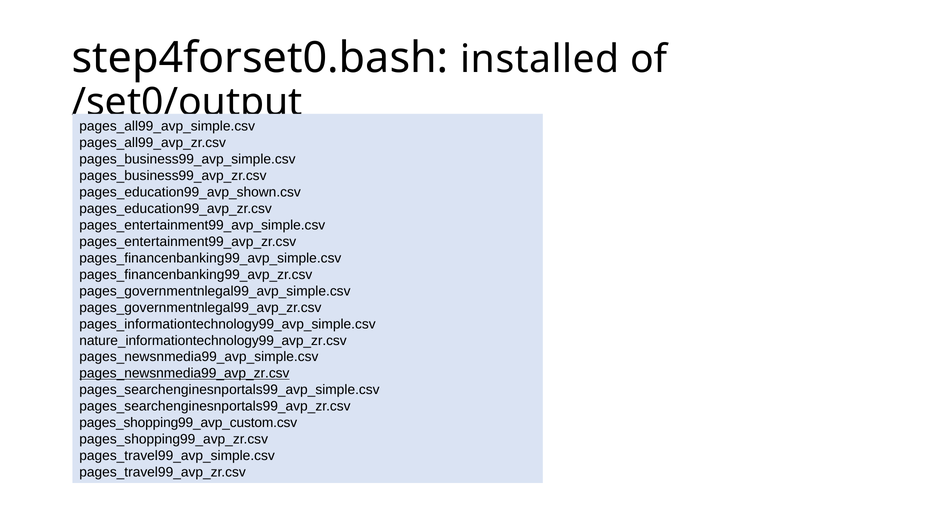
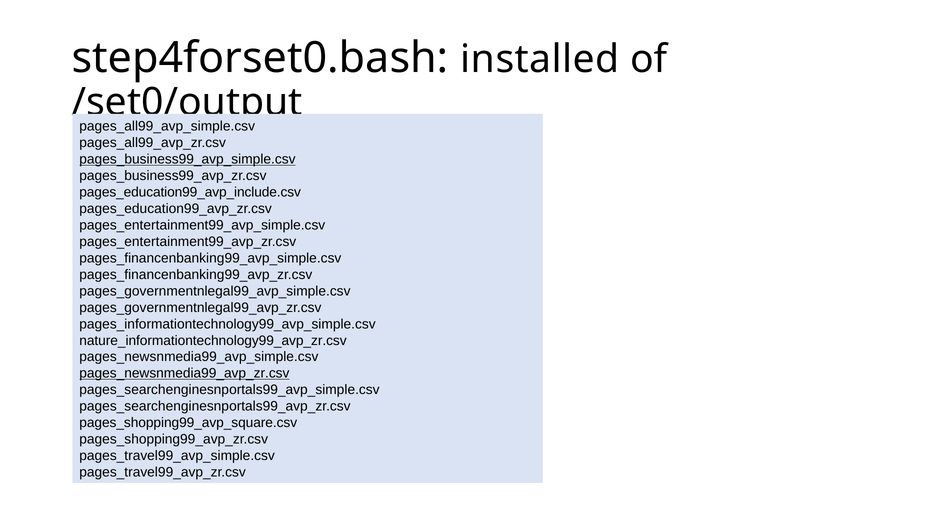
pages_business99_avp_simple.csv underline: none -> present (187, 159)
pages_education99_avp_shown.csv: pages_education99_avp_shown.csv -> pages_education99_avp_include.csv (190, 192)
pages_shopping99_avp_custom.csv: pages_shopping99_avp_custom.csv -> pages_shopping99_avp_square.csv (188, 423)
